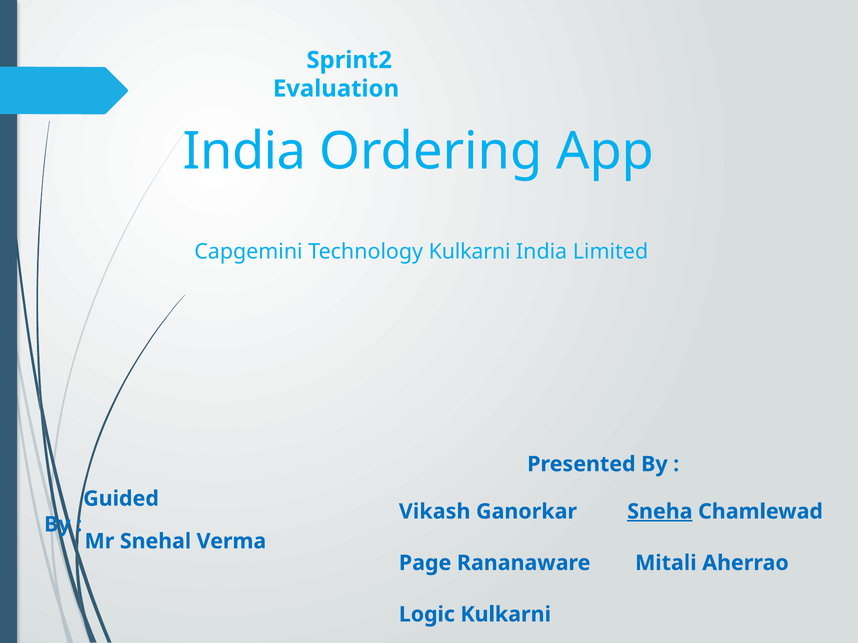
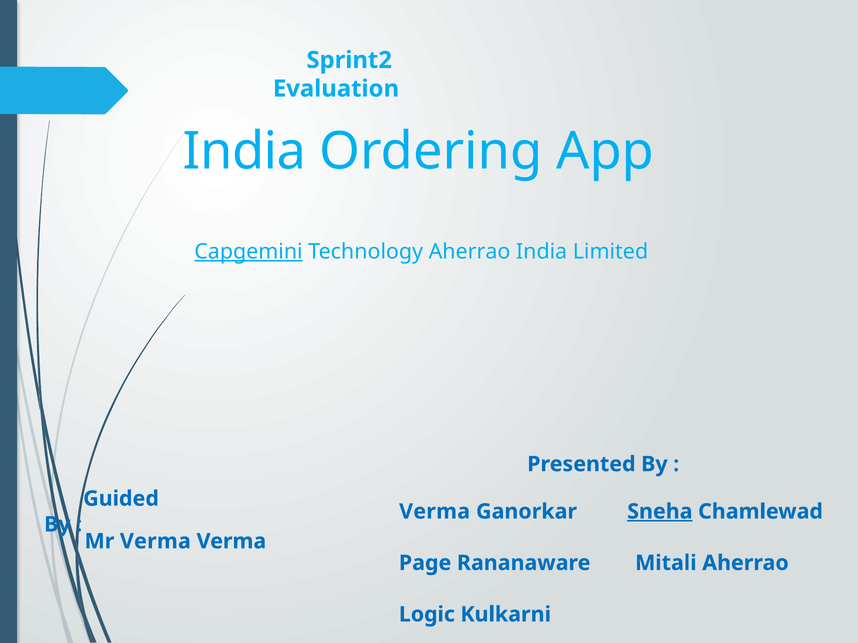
Capgemini underline: none -> present (248, 252)
Technology Kulkarni: Kulkarni -> Aherrao (470, 252)
Vikash: Vikash -> Verma (435, 512)
Mr Snehal: Snehal -> Verma (155, 542)
